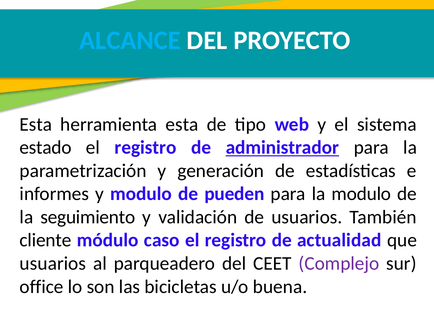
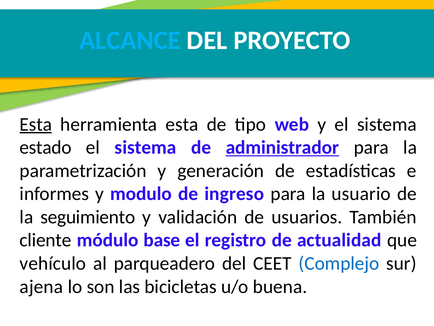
Esta underline: none -> present (36, 124)
registro: registro -> sistema (146, 147)
pueden: pueden -> ingreso (234, 194)
la modulo: modulo -> usuario (361, 194)
caso: caso -> base (162, 240)
usuarios: usuarios -> vehículo (53, 263)
Complejo colour: purple -> blue (339, 263)
office: office -> ajena (41, 286)
